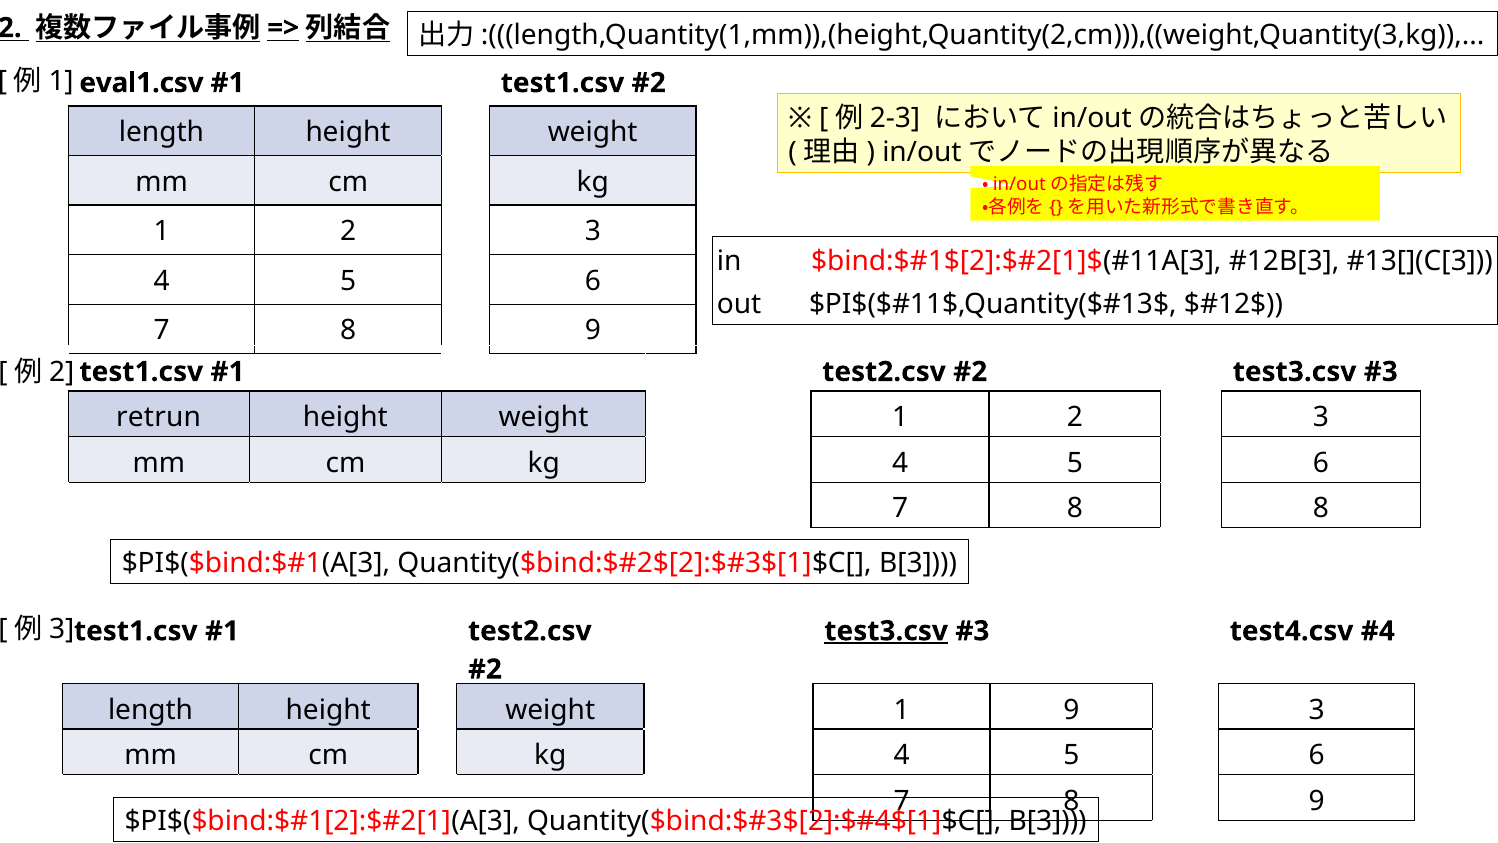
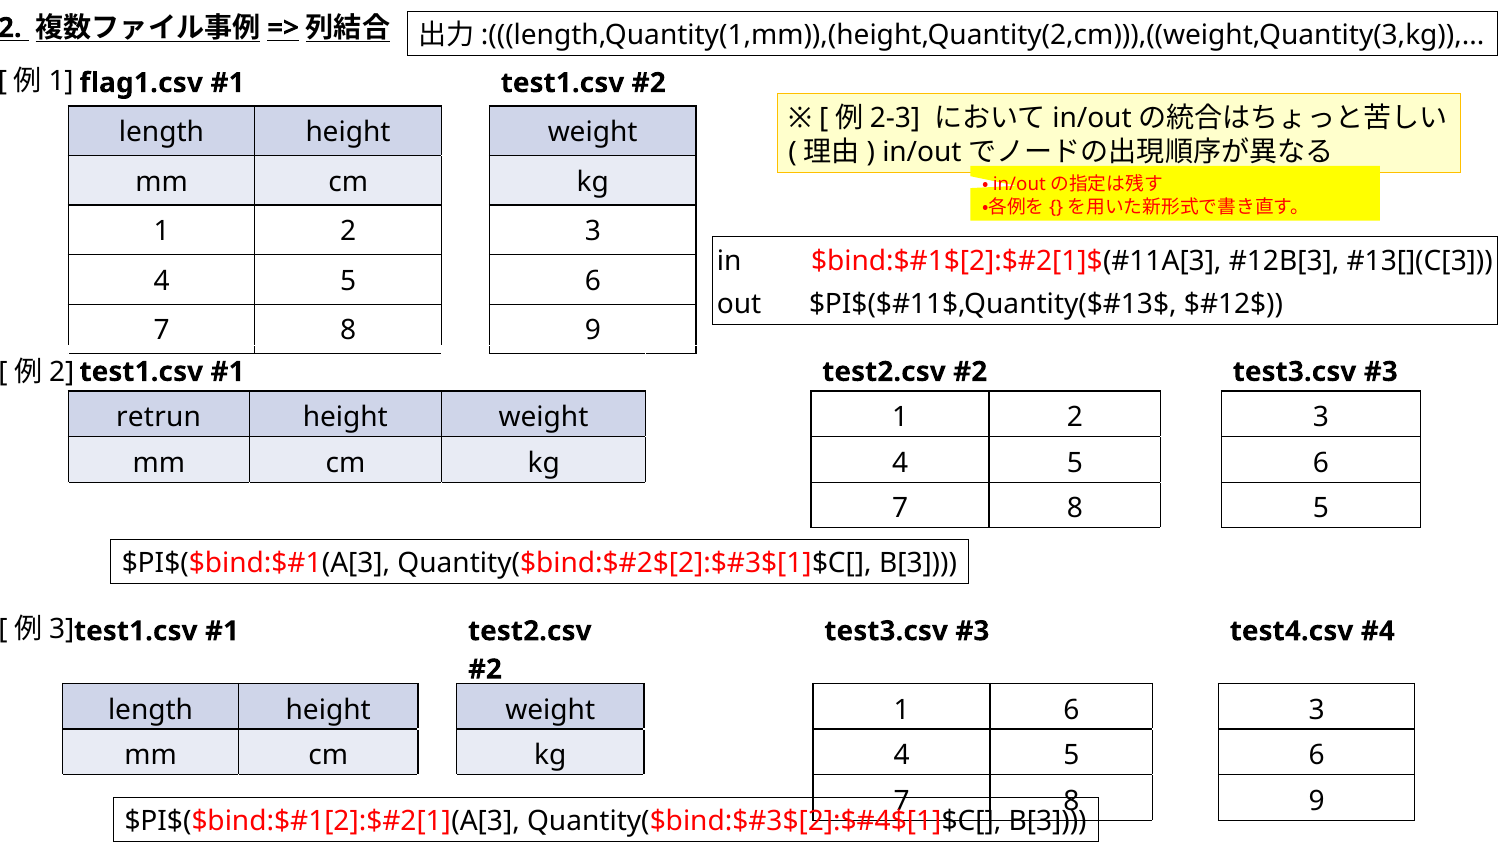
eval1.csv: eval1.csv -> flag1.csv (141, 83)
8 8: 8 -> 5 (1321, 508)
test3.csv underline: present -> none (886, 631)
1 9: 9 -> 6 (1071, 709)
